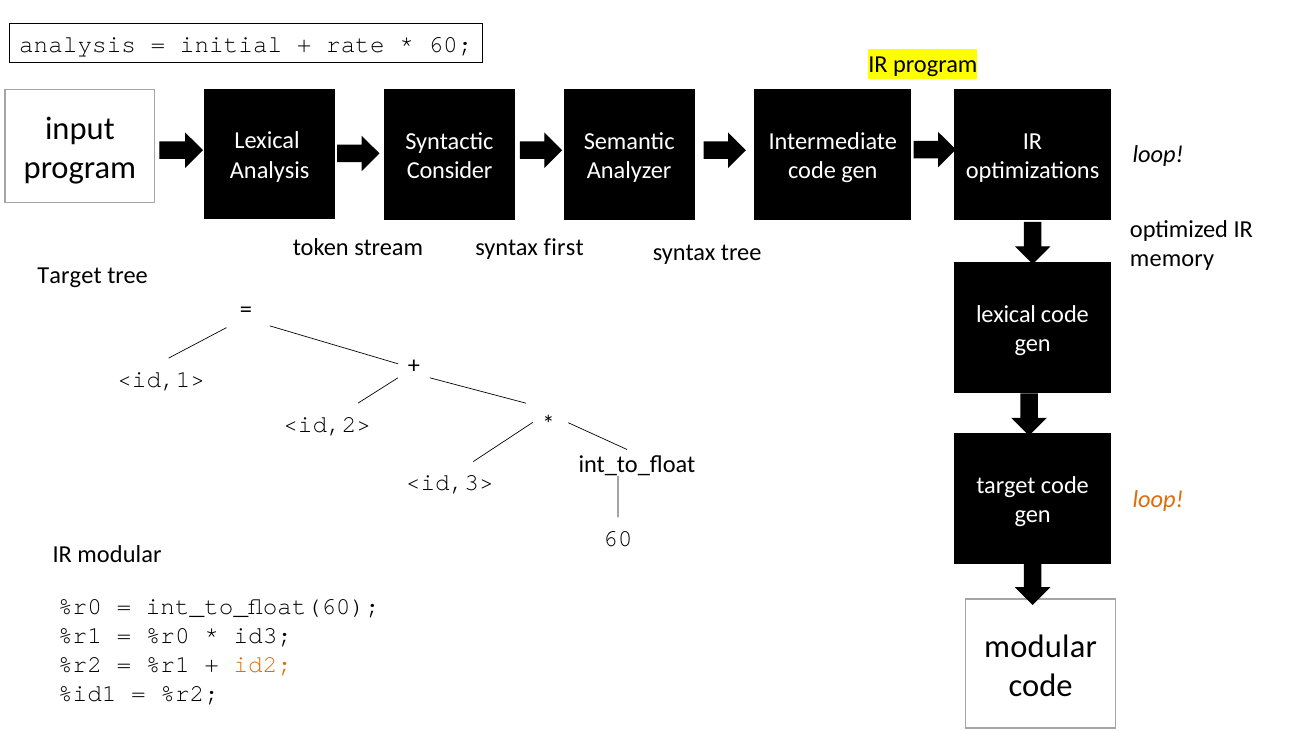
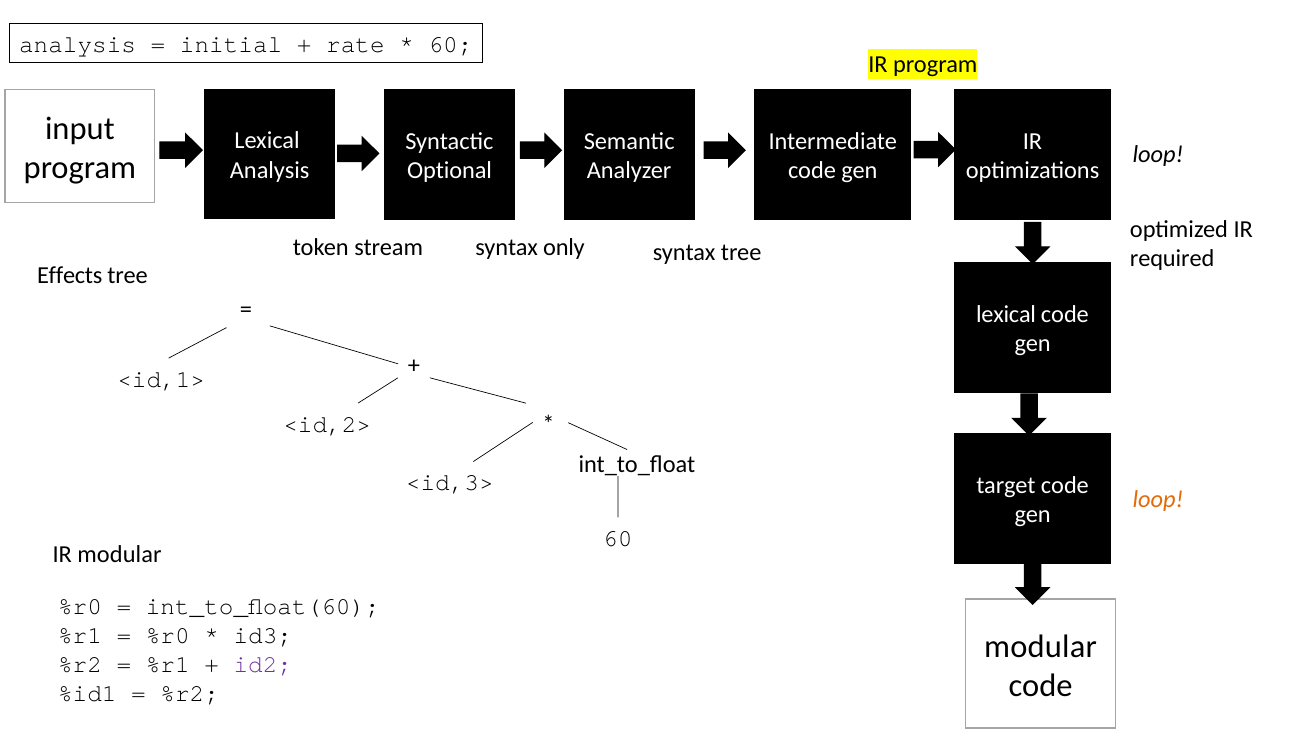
Consider: Consider -> Optional (450, 171)
first: first -> only (564, 247)
memory: memory -> required (1172, 259)
Target: Target -> Effects (70, 276)
id2 colour: orange -> purple (263, 665)
